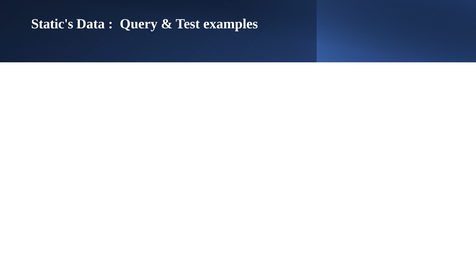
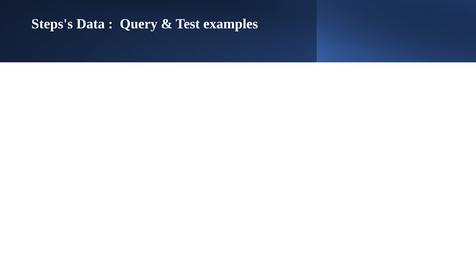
Static's: Static's -> Steps's (52, 24)
